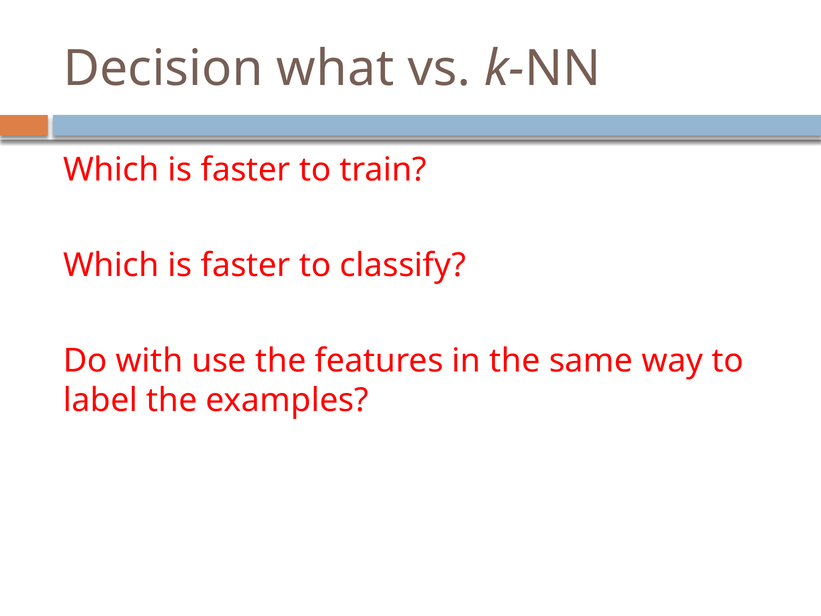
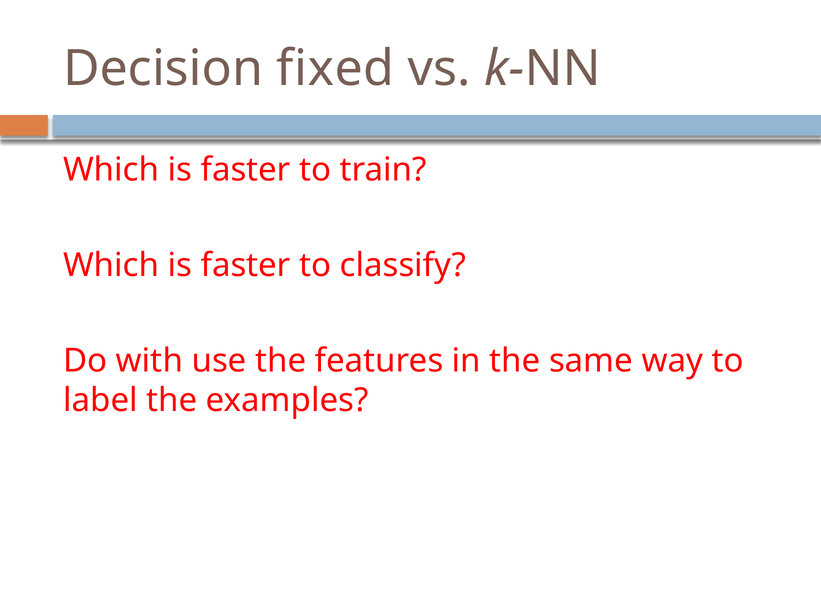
what: what -> fixed (335, 68)
